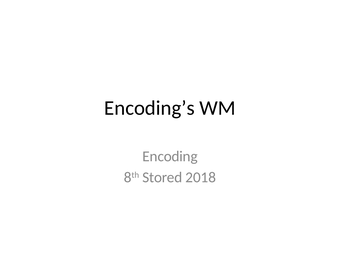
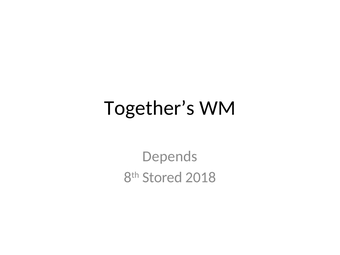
Encoding’s: Encoding’s -> Together’s (149, 108)
Encoding: Encoding -> Depends (170, 156)
